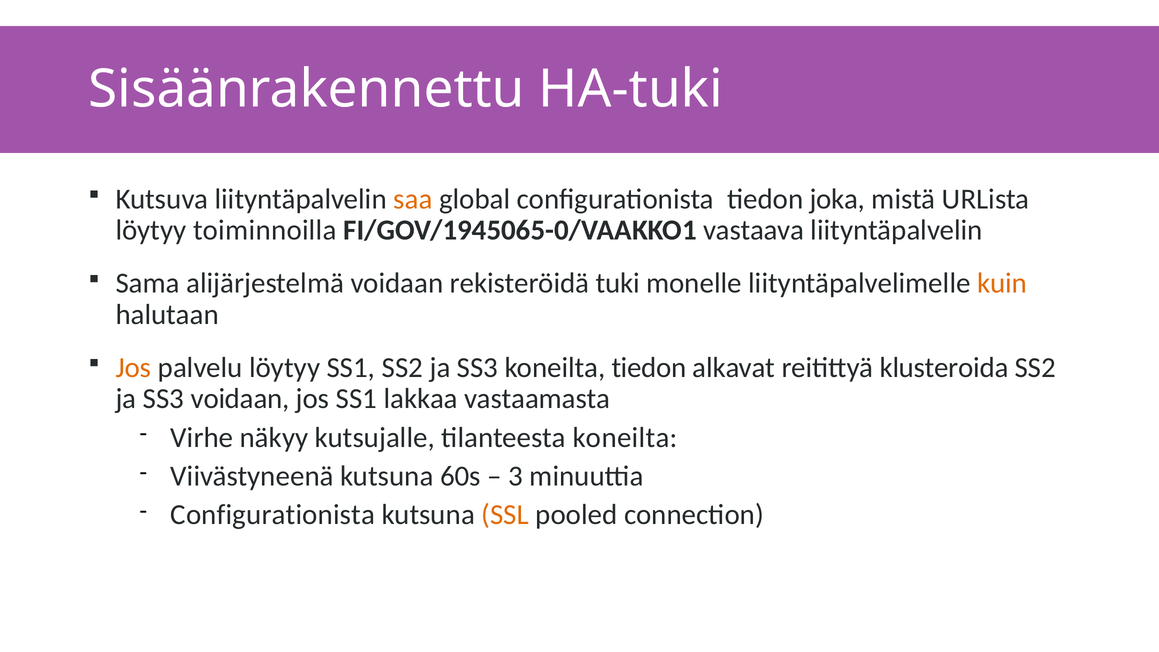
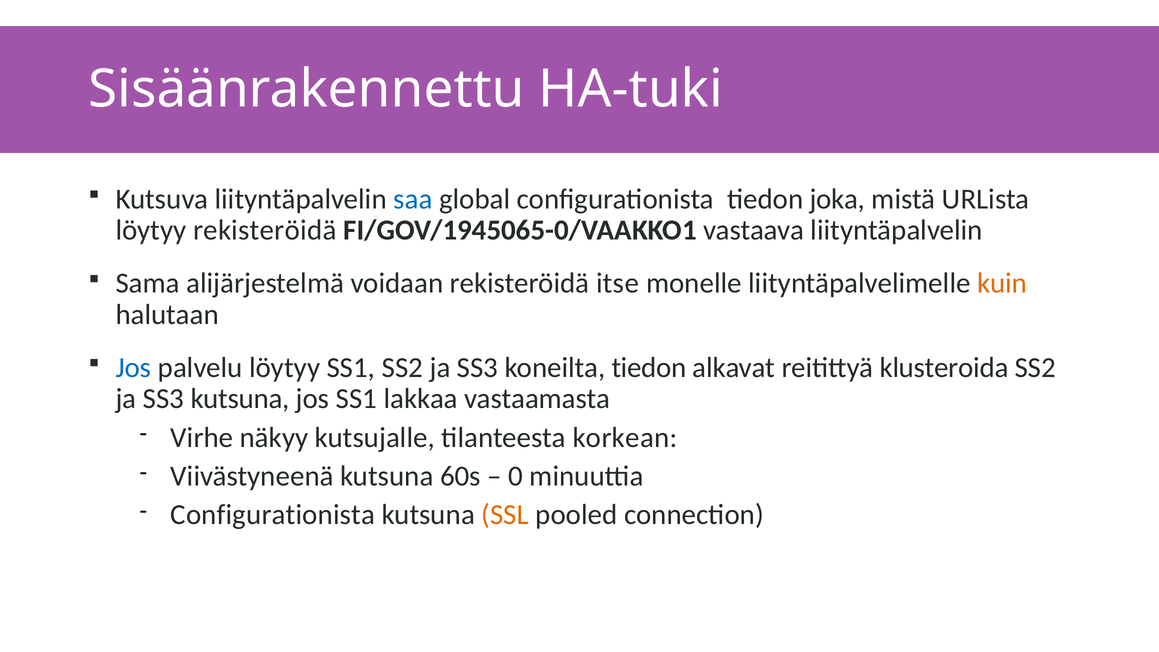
saa colour: orange -> blue (413, 199)
löytyy toiminnoilla: toiminnoilla -> rekisteröidä (265, 230)
tuki: tuki -> itse (618, 283)
Jos colour: orange -> blue (133, 368)
SS3 voidaan: voidaan -> kutsuna (240, 399)
tilanteesta koneilta: koneilta -> korkean (625, 437)
3: 3 -> 0 (516, 476)
